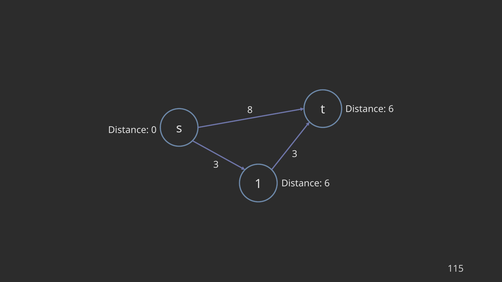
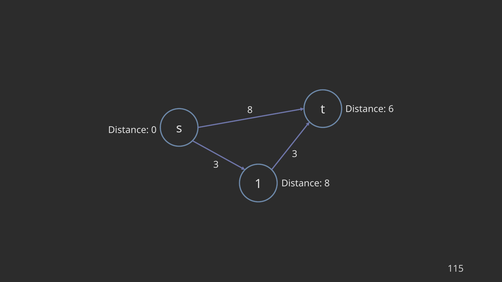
6: 6 -> 8 (327, 184)
